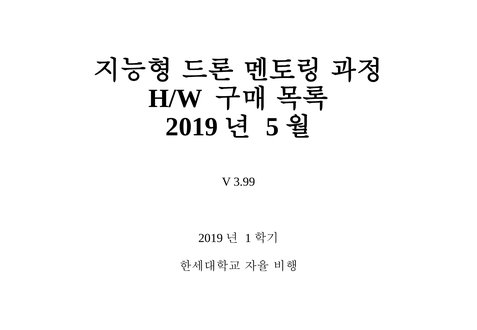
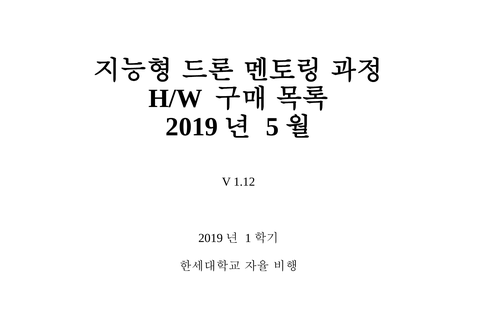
3.99: 3.99 -> 1.12 (244, 182)
